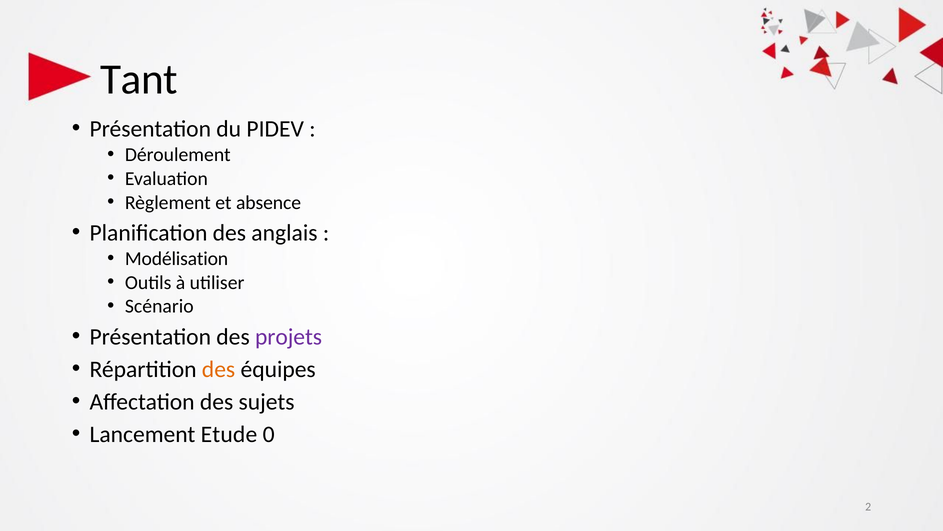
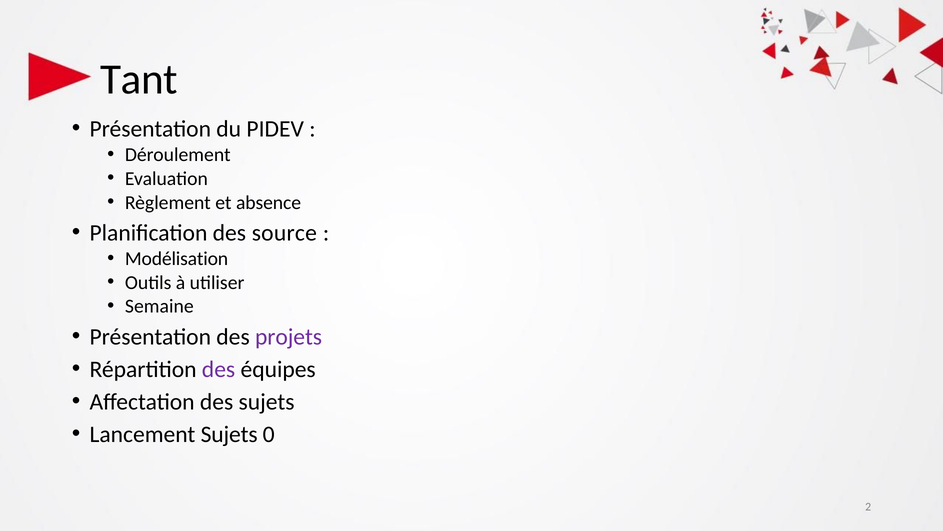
anglais: anglais -> source (284, 233)
Scénario: Scénario -> Semaine (159, 306)
des colour: orange -> purple (219, 369)
Lancement Etude: Etude -> Sujets (229, 434)
